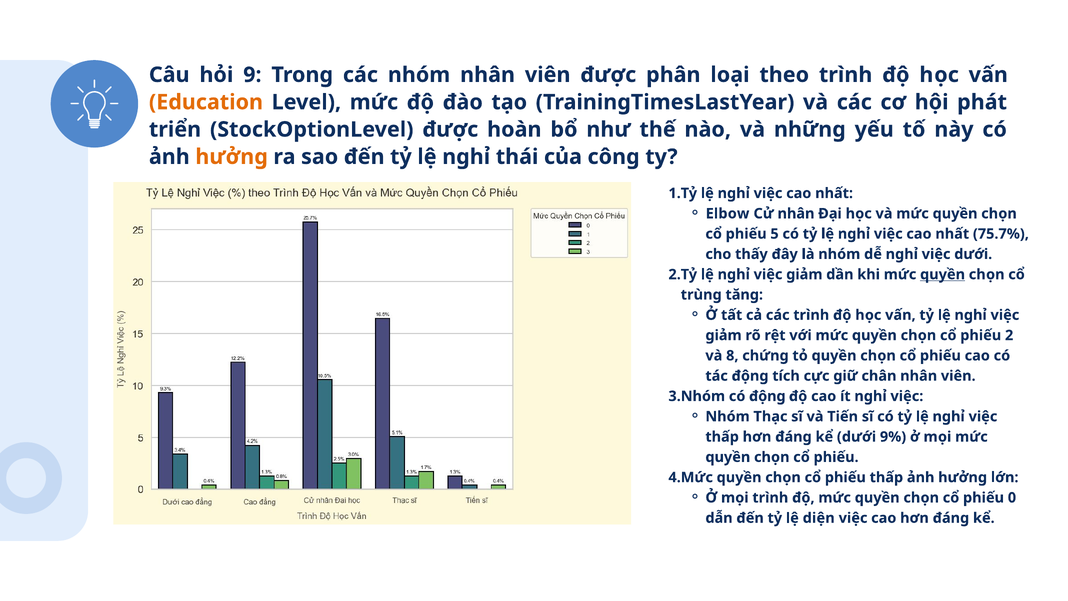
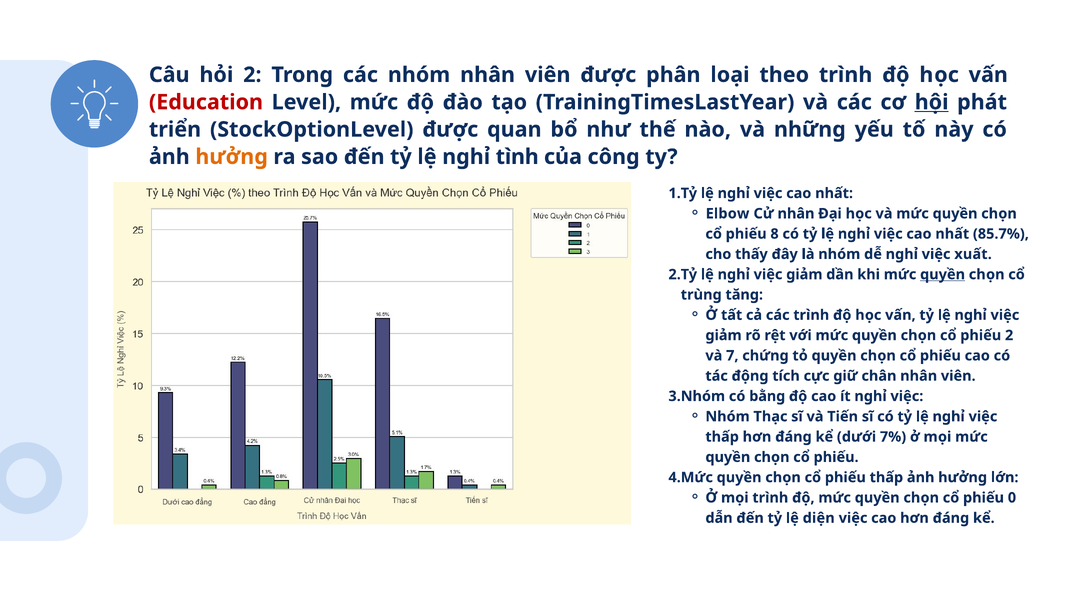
hỏi 9: 9 -> 2 (252, 75)
Education colour: orange -> red (206, 102)
hội underline: none -> present (932, 102)
hoàn: hoàn -> quan (514, 129)
thái: thái -> tình (517, 157)
5: 5 -> 8 (775, 234)
75.7%: 75.7% -> 85.7% (1001, 234)
việc dưới: dưới -> xuất (973, 254)
8: 8 -> 7 (732, 356)
có động: động -> bằng (767, 396)
9%: 9% -> 7% (893, 437)
